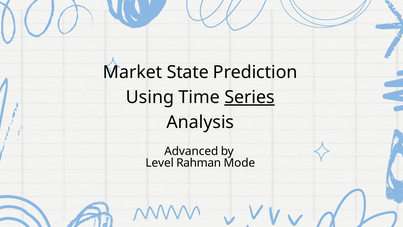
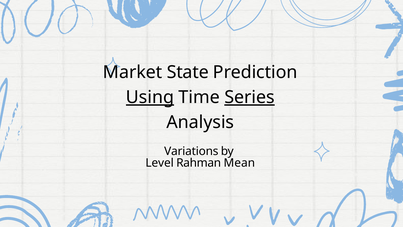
Using underline: none -> present (150, 97)
Advanced: Advanced -> Variations (191, 151)
Mode: Mode -> Mean (239, 163)
